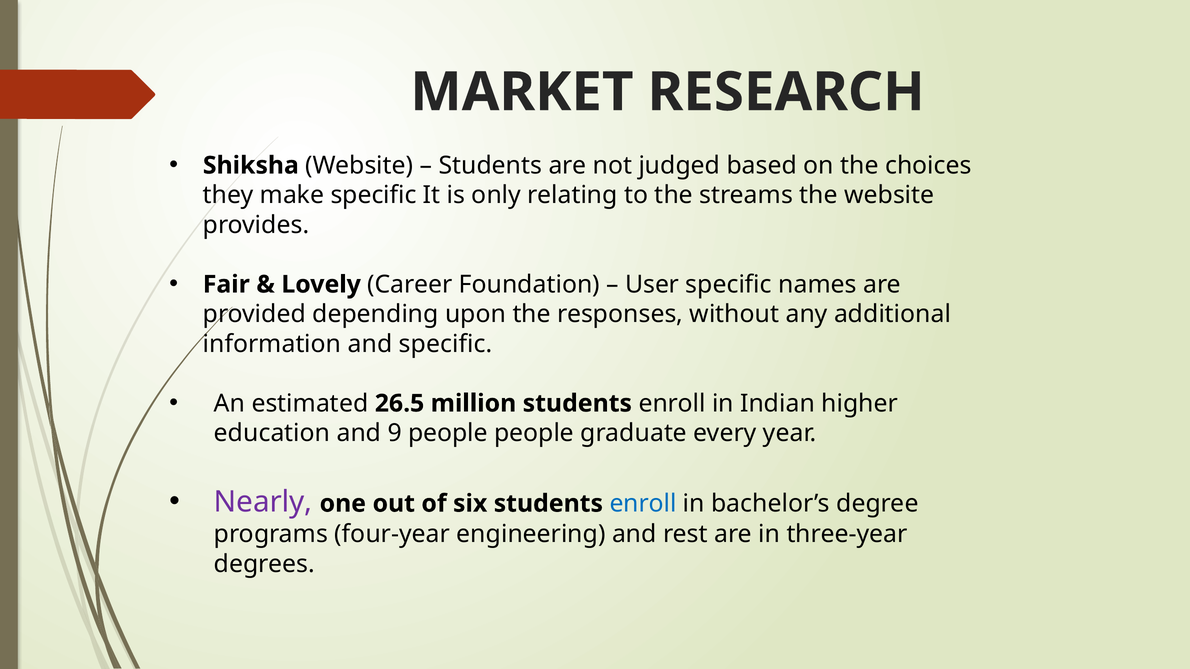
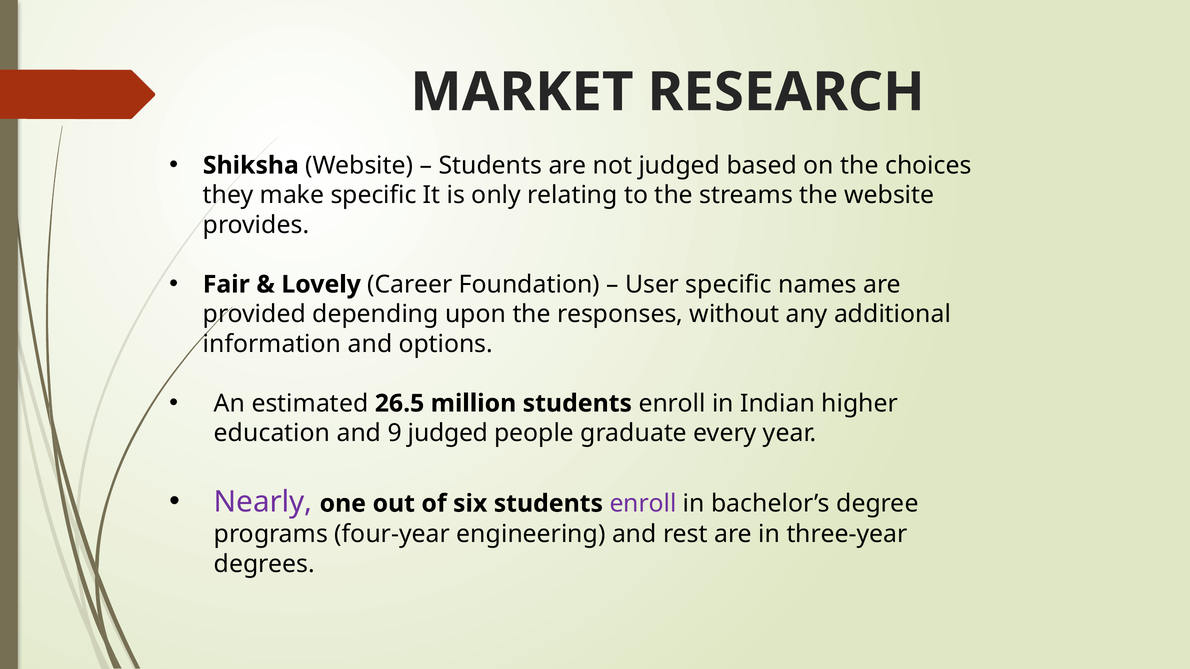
and specific: specific -> options (446, 344)
9 people: people -> judged (448, 433)
enroll colour: blue -> purple (643, 504)
